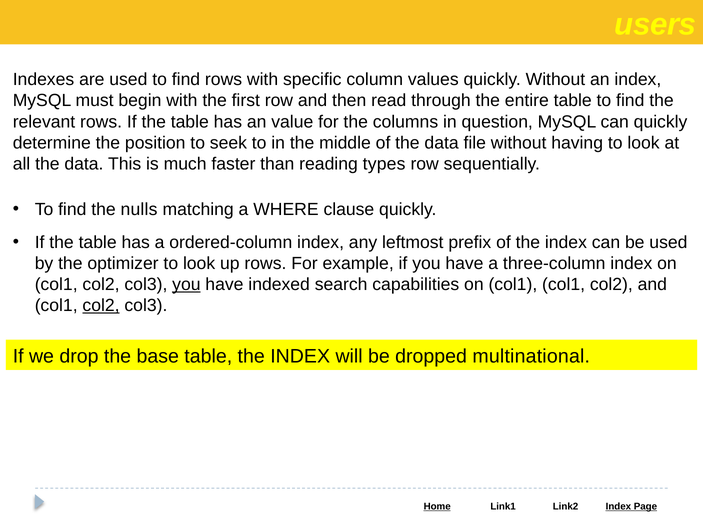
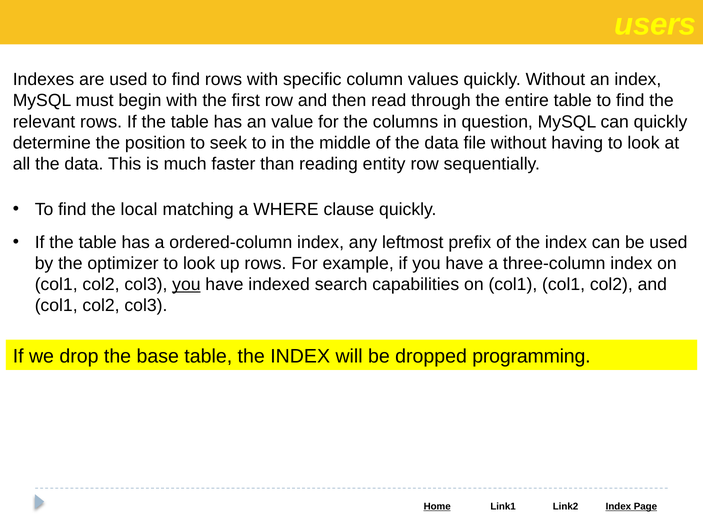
types: types -> entity (384, 164)
nulls: nulls -> local (139, 210)
col2 underline: present -> none (101, 306)
multinational: multinational -> programming (531, 356)
